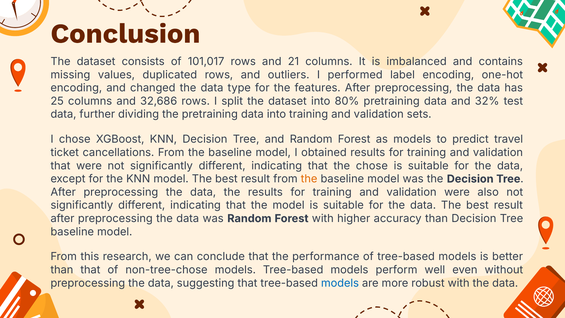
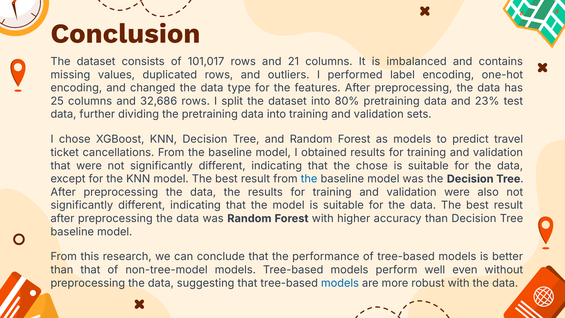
32%: 32% -> 23% (487, 101)
the colour: orange -> blue (309, 179)
non-tree-chose: non-tree-chose -> non-tree-model (167, 270)
